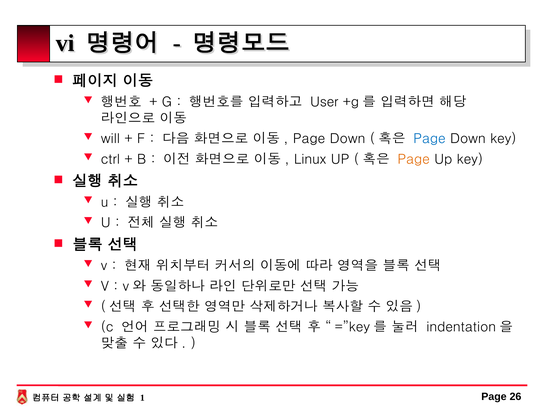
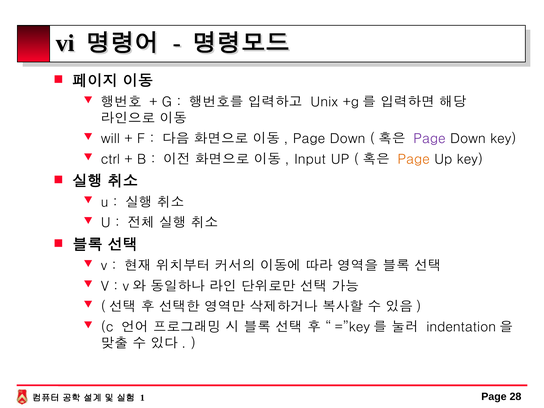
User: User -> Unix (324, 102)
Page colour: blue -> purple (429, 139)
Linux: Linux -> Input (310, 159)
26: 26 -> 28 (515, 397)
